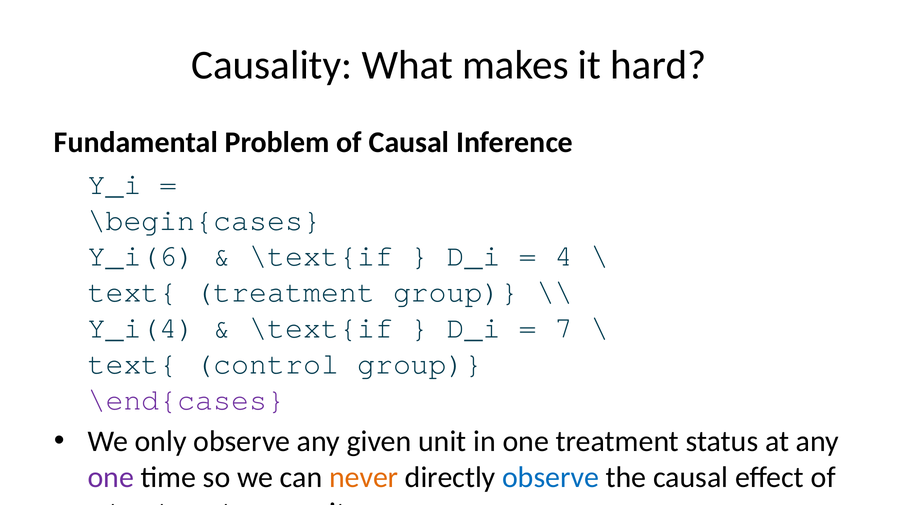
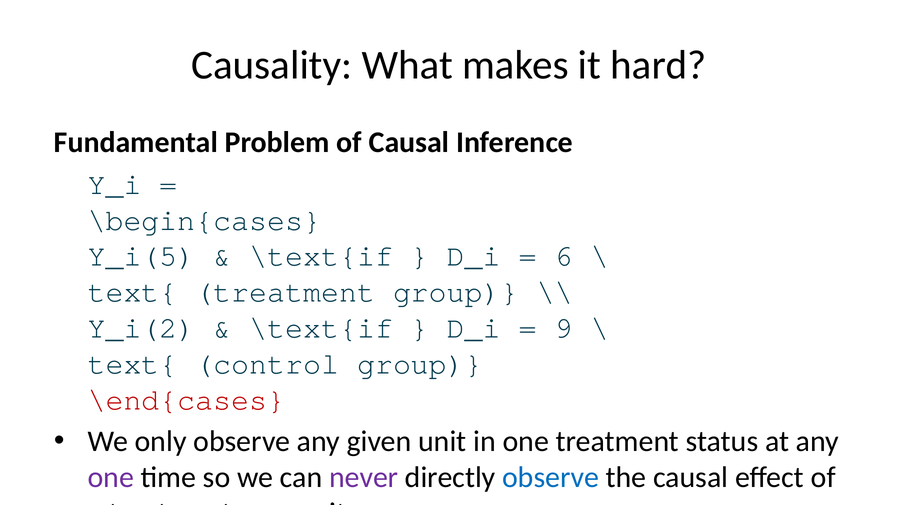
Y_i(6: Y_i(6 -> Y_i(5 (141, 256)
4: 4 -> 6 (564, 256)
Y_i(4: Y_i(4 -> Y_i(2 (141, 328)
7: 7 -> 9 (564, 328)
\end{cases colour: purple -> red (186, 400)
never colour: orange -> purple (364, 478)
